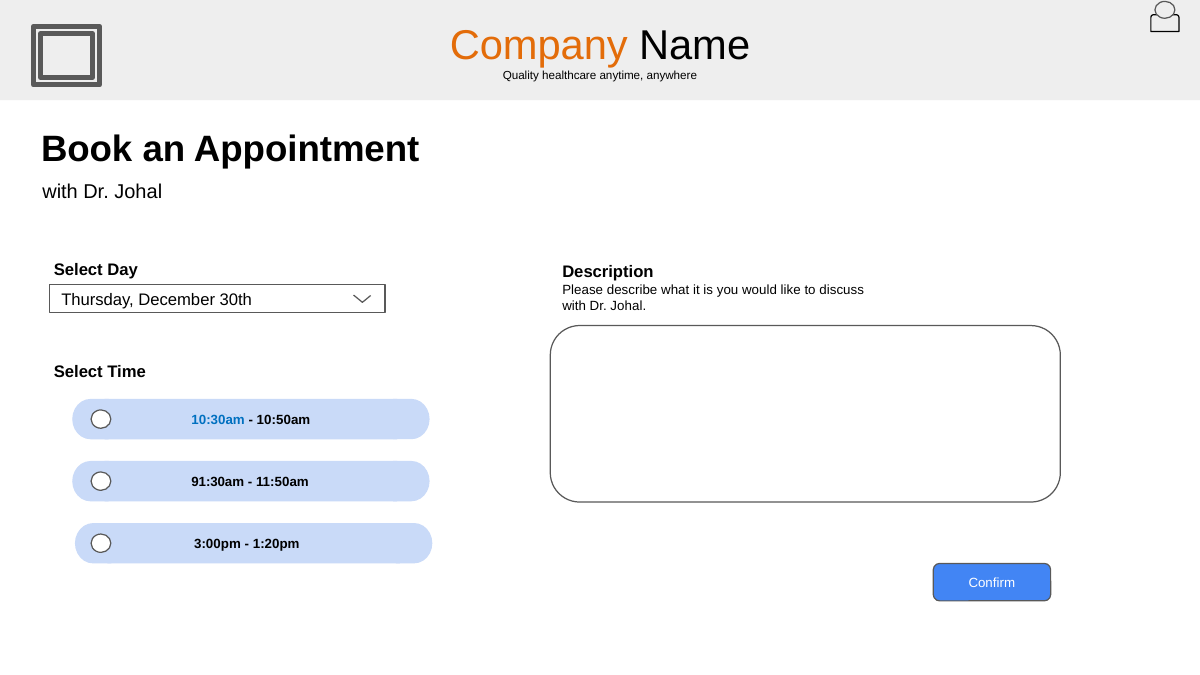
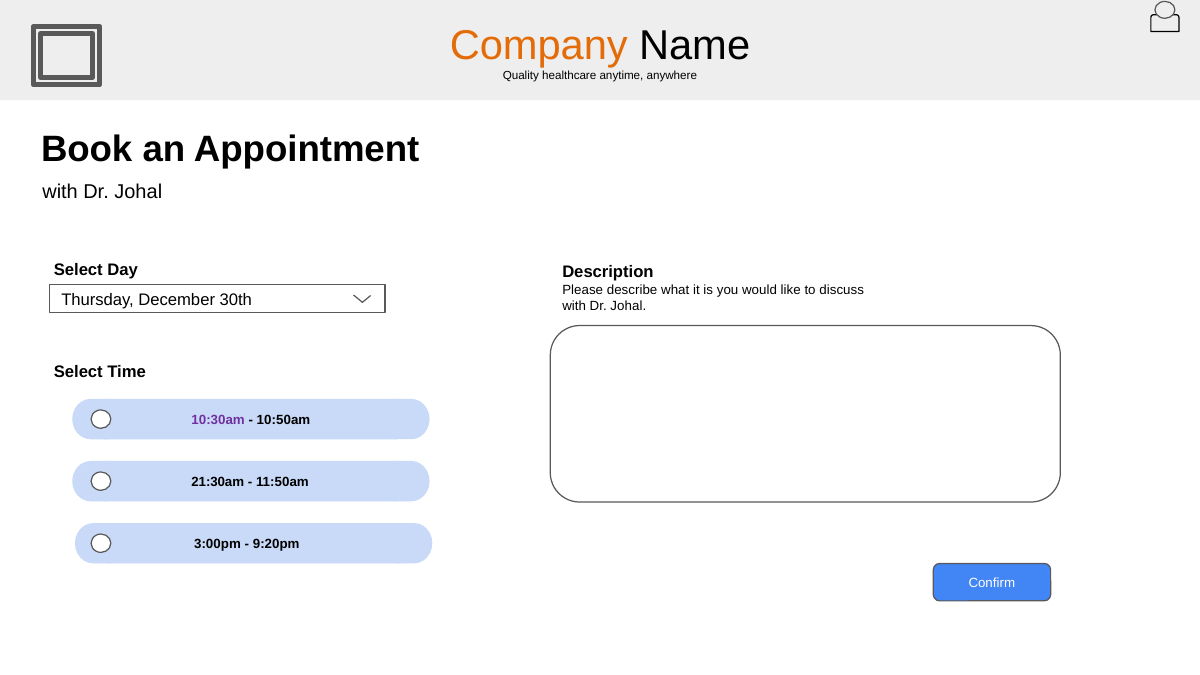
10:30am colour: blue -> purple (218, 420)
91:30am: 91:30am -> 21:30am (218, 482)
1:20pm: 1:20pm -> 9:20pm (276, 544)
